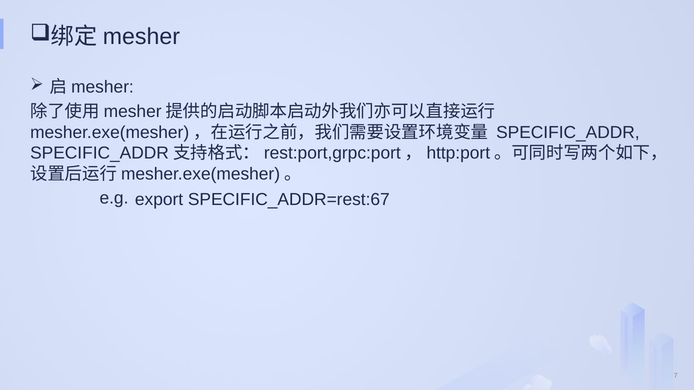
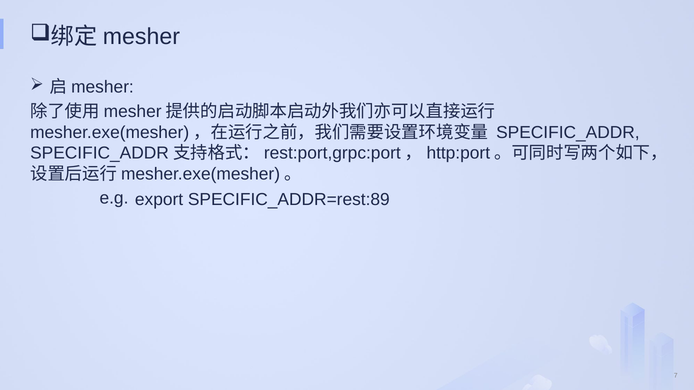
SPECIFIC_ADDR=rest:67: SPECIFIC_ADDR=rest:67 -> SPECIFIC_ADDR=rest:89 (289, 199)
